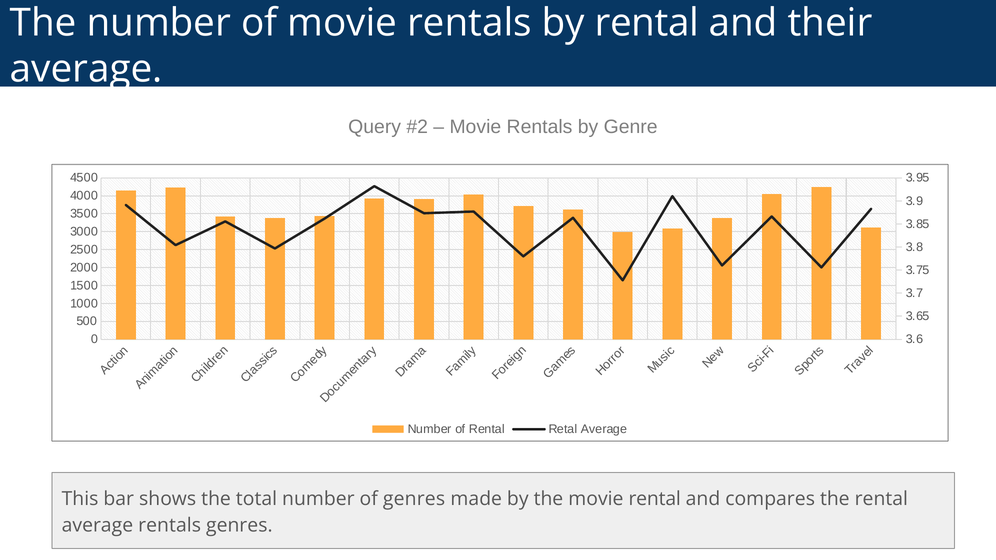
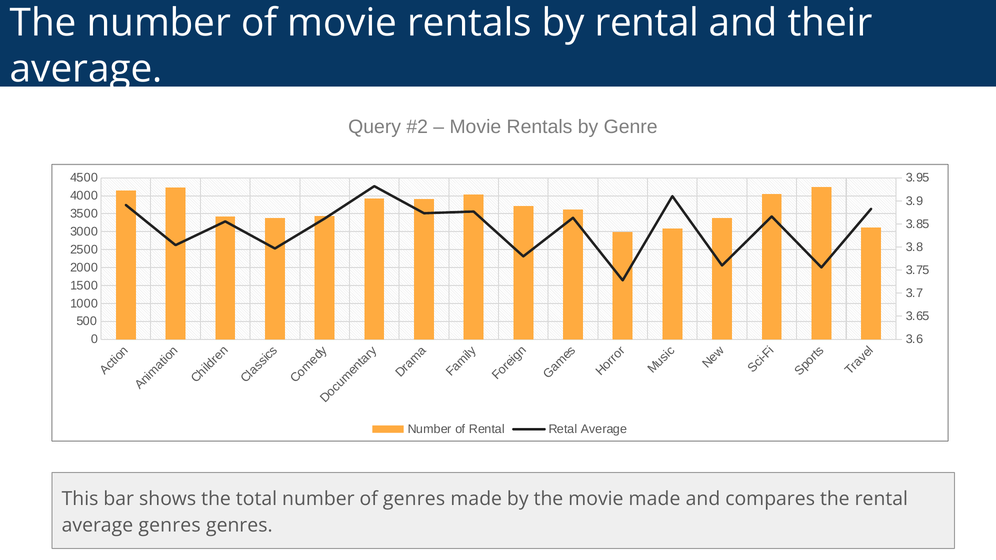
movie rental: rental -> made (654, 499)
average rentals: rentals -> genres (170, 526)
